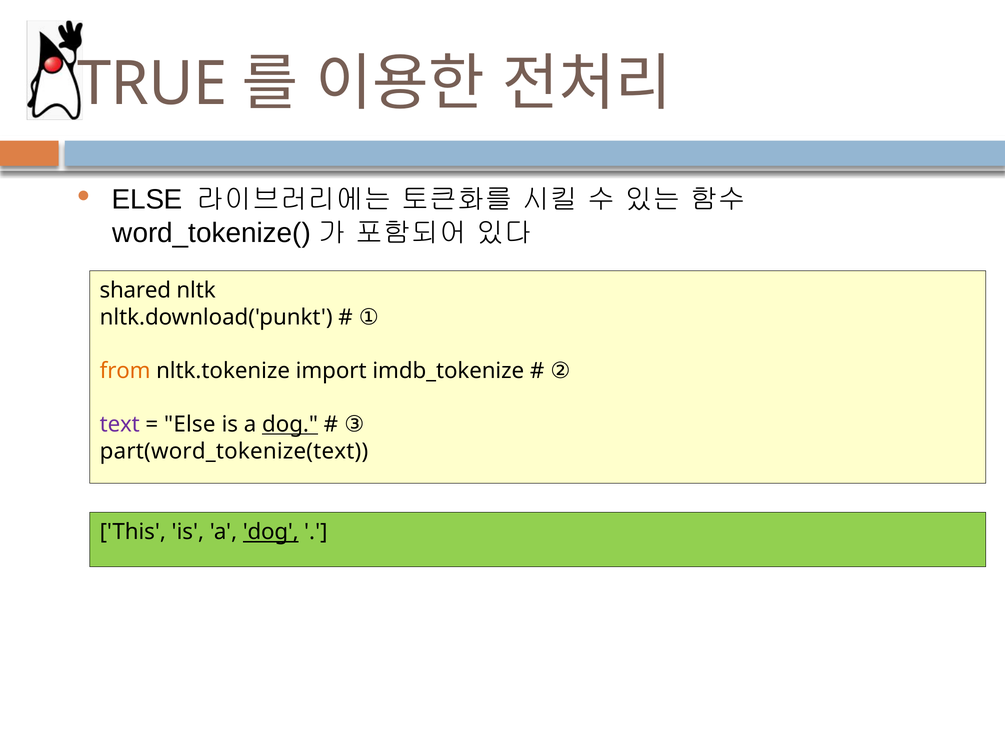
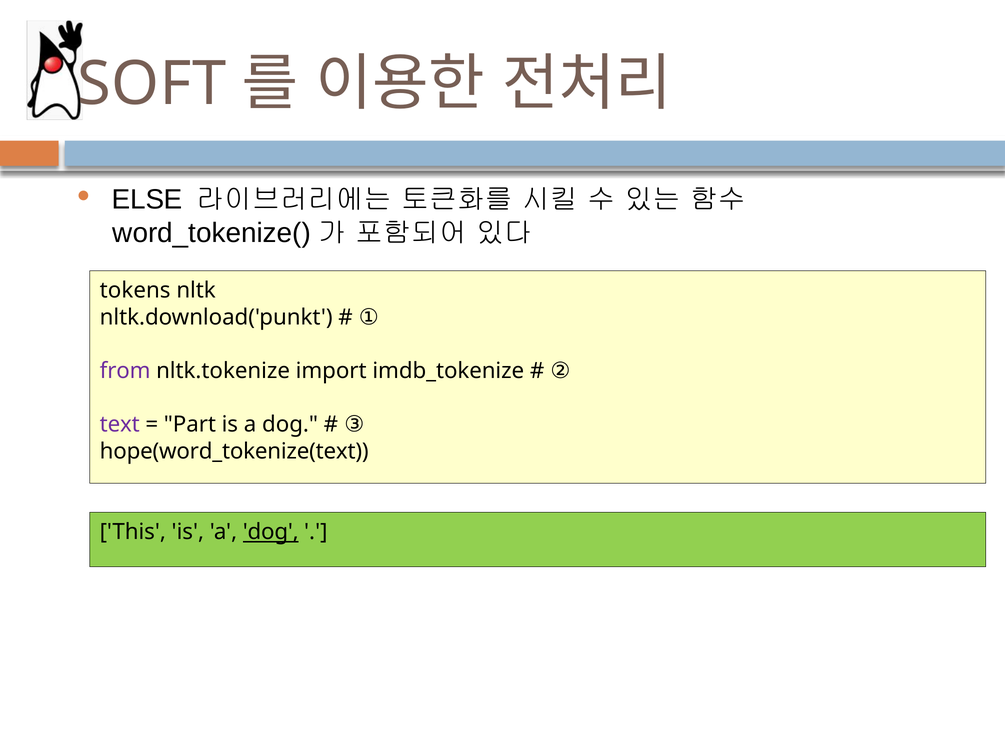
TRUE: TRUE -> SOFT (152, 84)
shared: shared -> tokens (135, 290)
from colour: orange -> purple (125, 371)
Else: Else -> Part (190, 424)
dog underline: present -> none (290, 424)
part(word_tokenize(text: part(word_tokenize(text -> hope(word_tokenize(text (234, 451)
